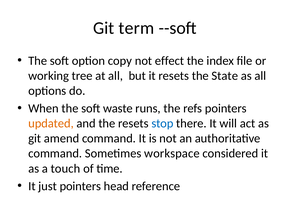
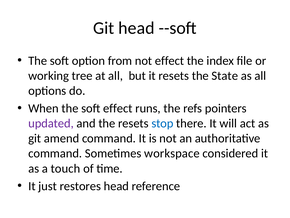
Git term: term -> head (136, 28)
copy: copy -> from (120, 61)
soft waste: waste -> effect (118, 108)
updated colour: orange -> purple (51, 123)
just pointers: pointers -> restores (80, 186)
